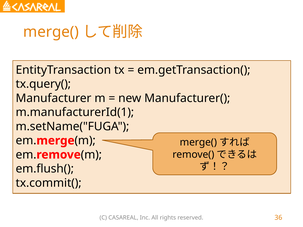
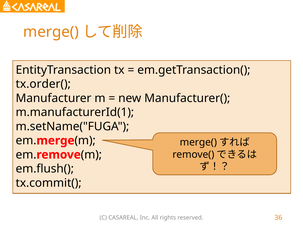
tx.query(: tx.query( -> tx.order( (43, 84)
